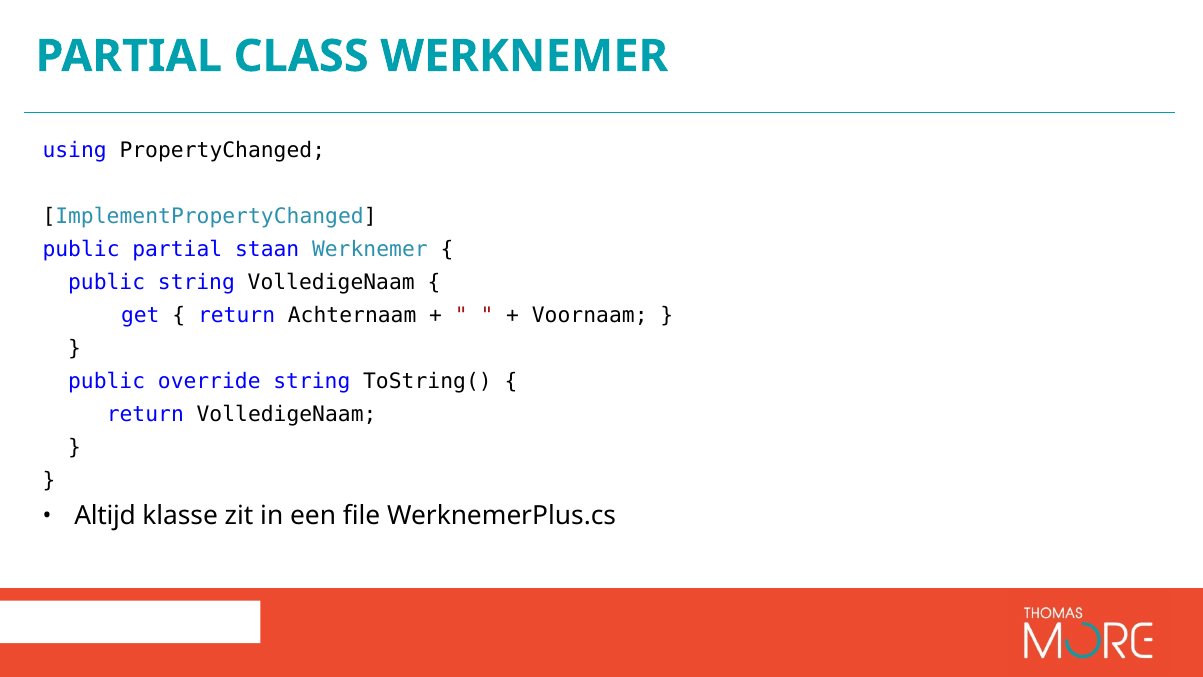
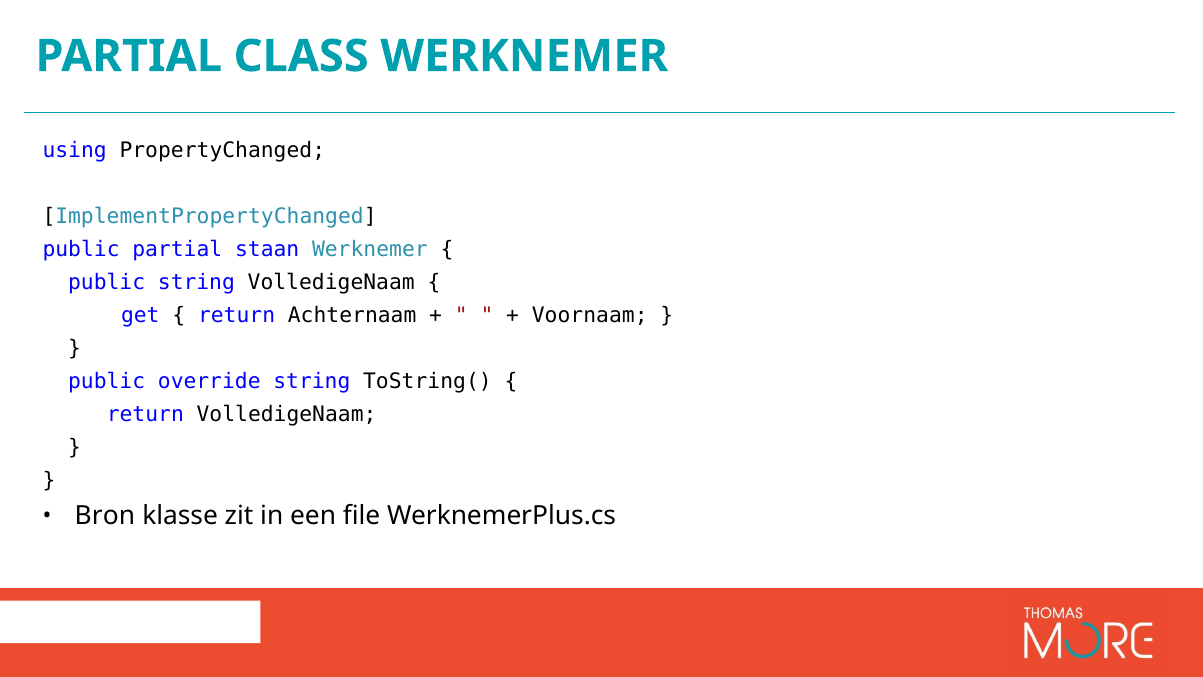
Altijd: Altijd -> Bron (105, 516)
